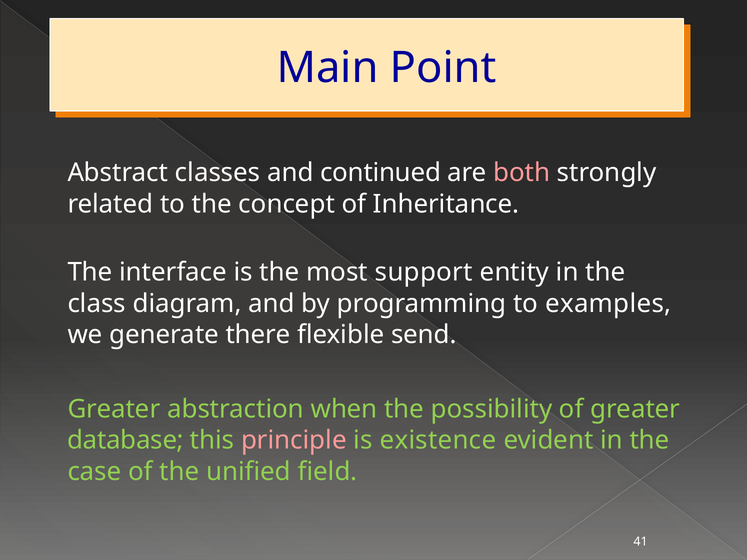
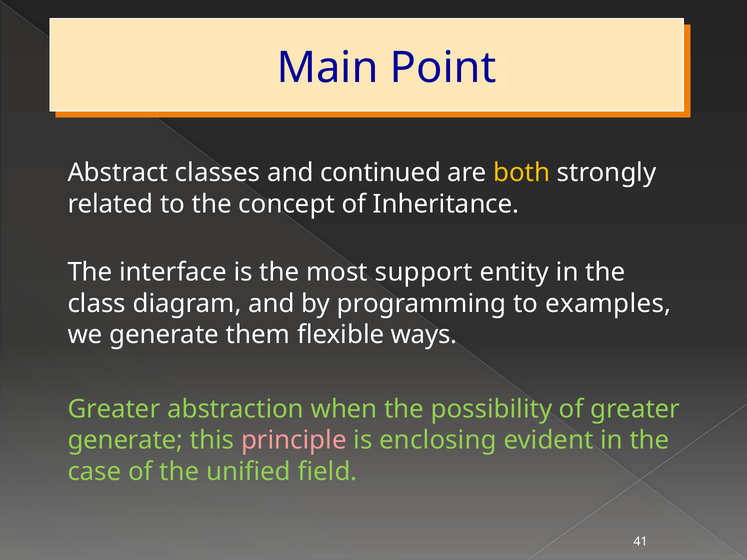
both colour: pink -> yellow (522, 173)
there: there -> them (258, 335)
send: send -> ways (424, 335)
database: database -> generate (125, 441)
existence: existence -> enclosing (438, 441)
